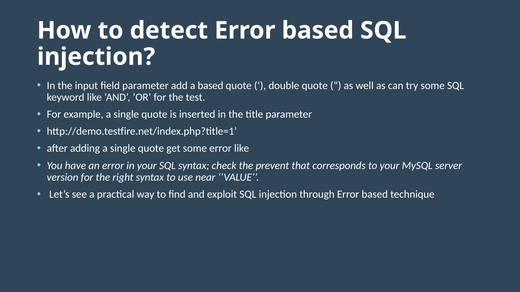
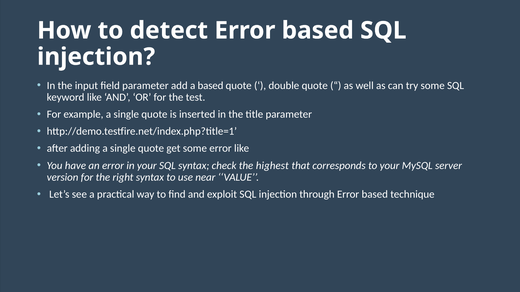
prevent: prevent -> highest (272, 166)
